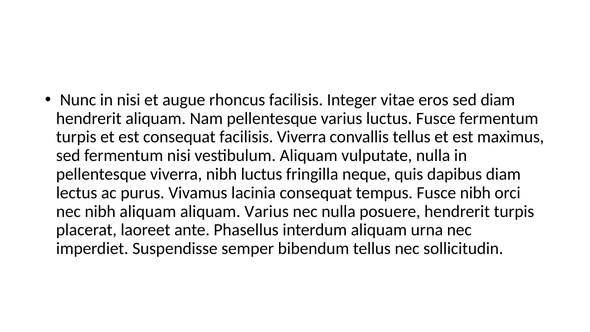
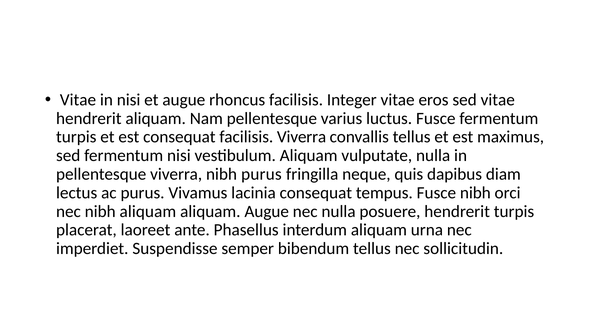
Nunc: Nunc -> Vitae (78, 100)
sed diam: diam -> vitae (498, 100)
nibh luctus: luctus -> purus (261, 174)
aliquam Varius: Varius -> Augue (267, 211)
